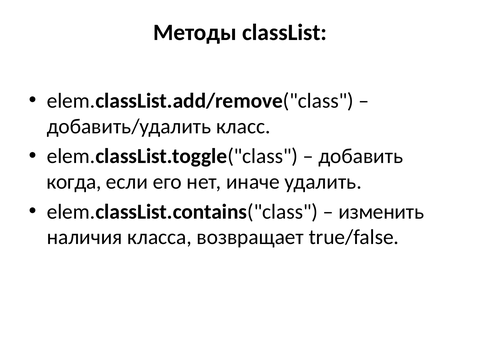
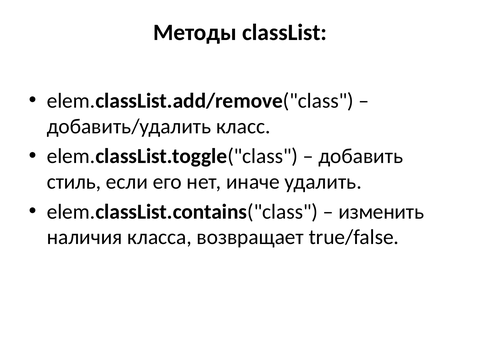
когда: когда -> стиль (74, 182)
